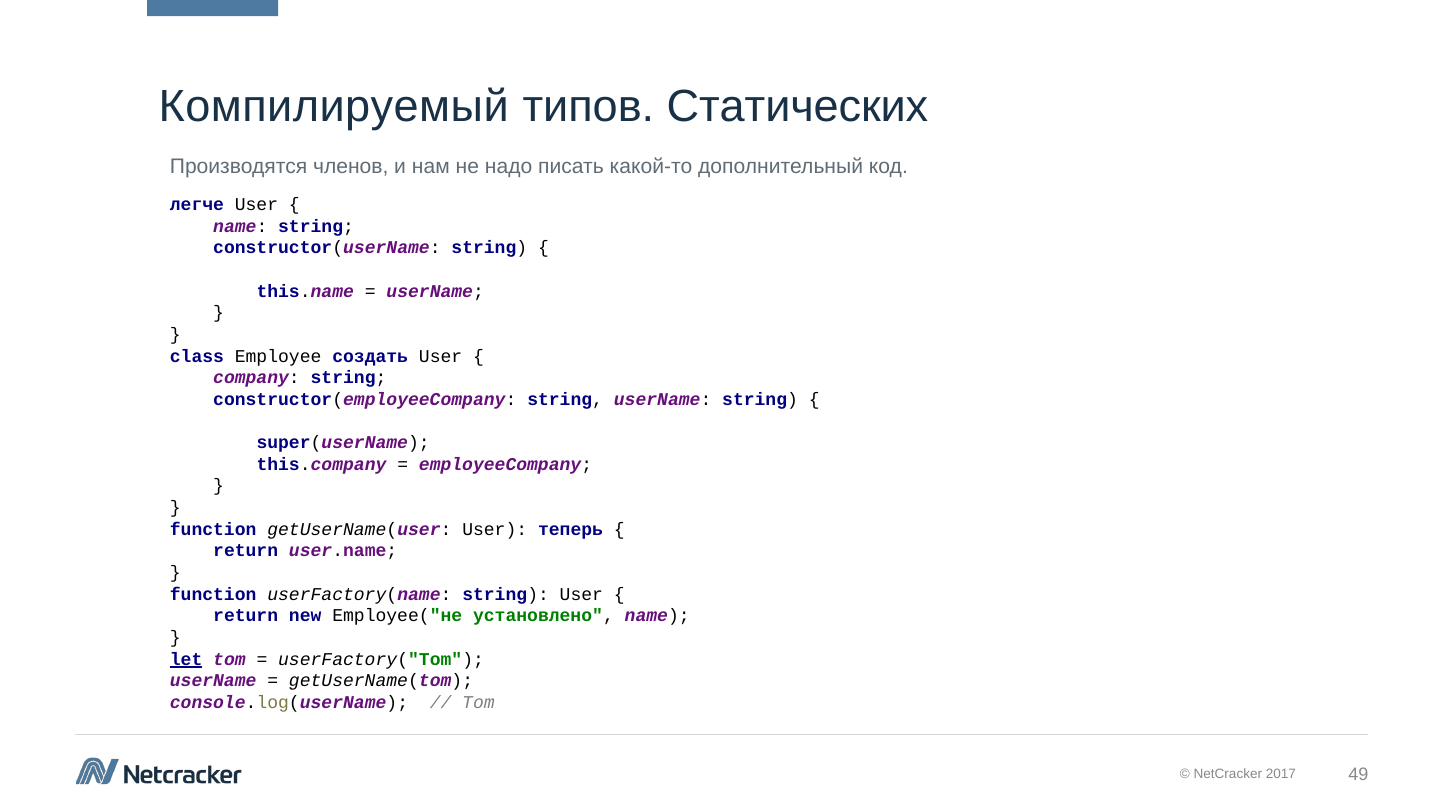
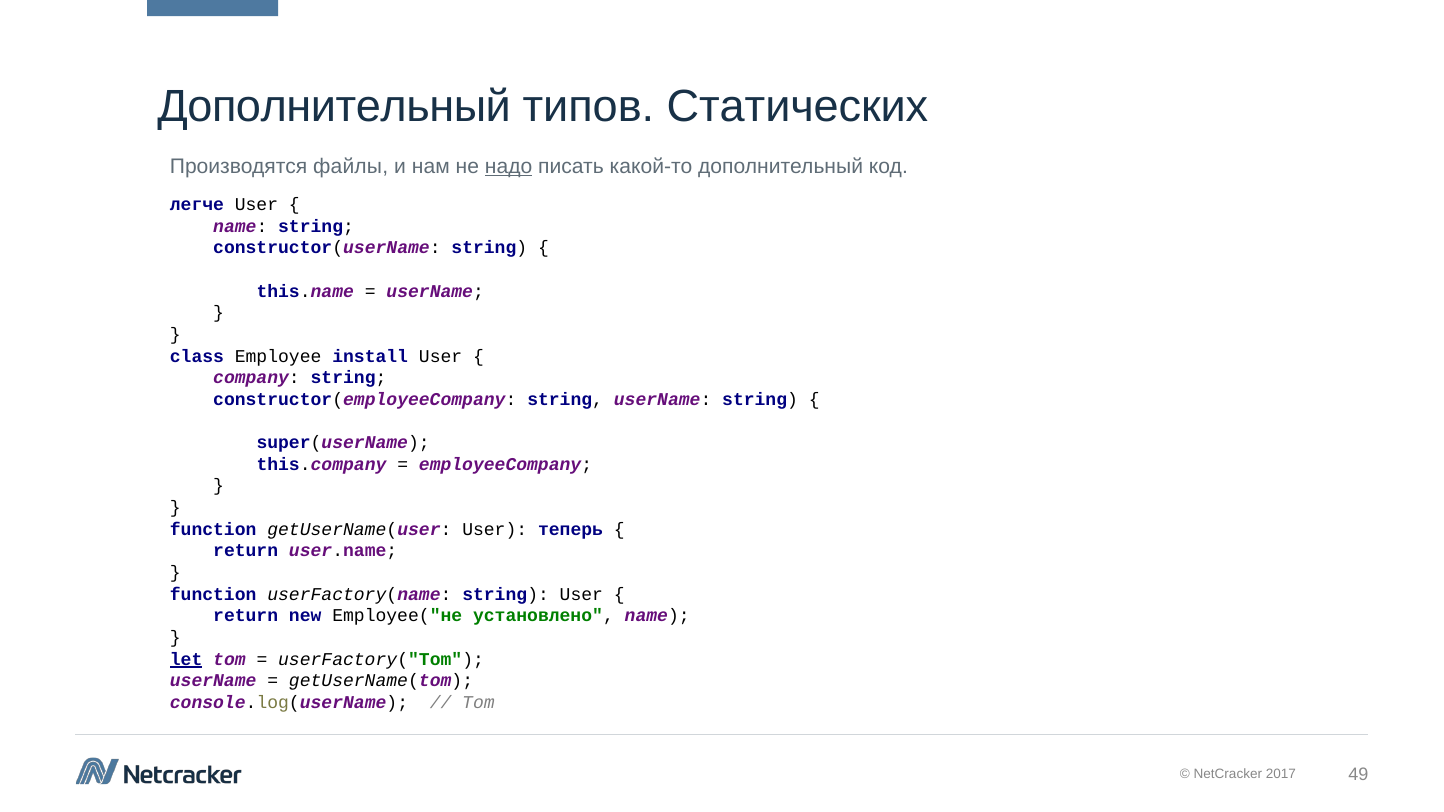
Компилируемый: Компилируемый -> Дополнительный (334, 107)
членов: членов -> файлы (351, 166)
надо underline: none -> present (509, 166)
создать: создать -> install (370, 356)
